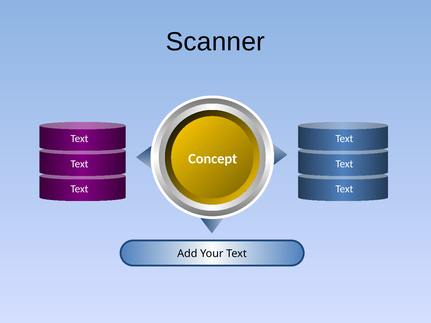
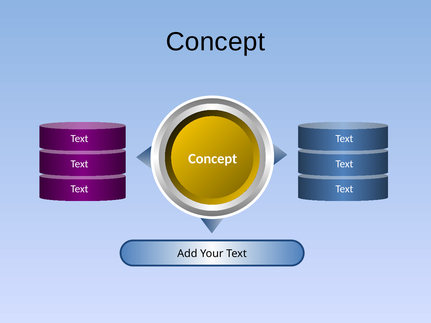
Scanner: Scanner -> Concept (215, 42)
